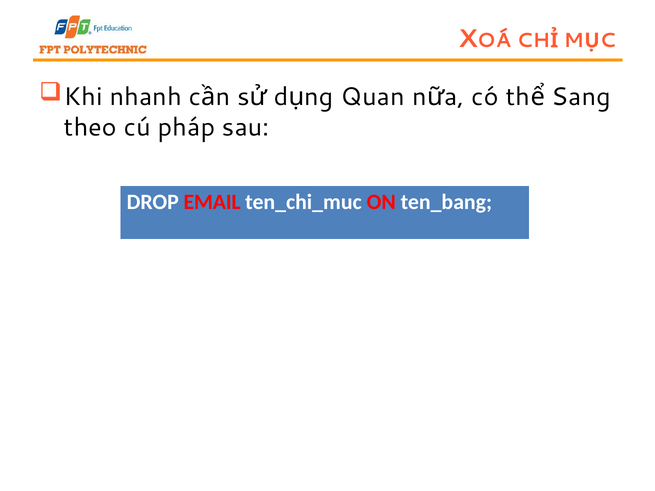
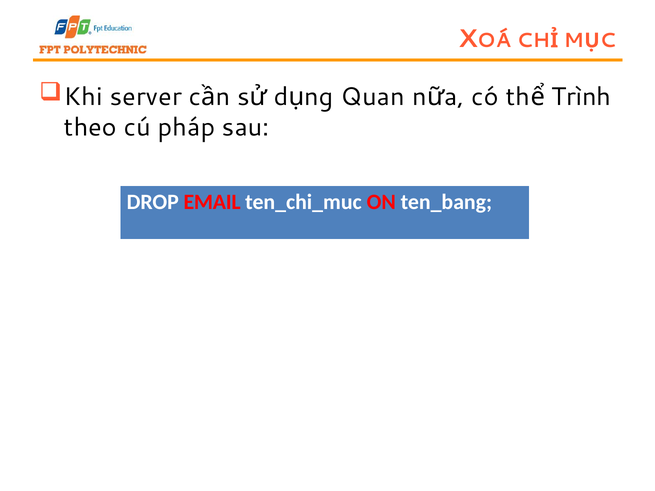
nhanh: nhanh -> server (146, 97)
Sang: Sang -> Trình (581, 97)
